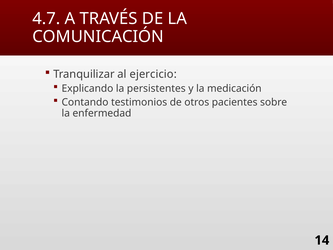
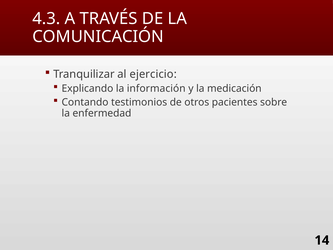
4.7: 4.7 -> 4.3 (46, 19)
persistentes: persistentes -> información (156, 88)
